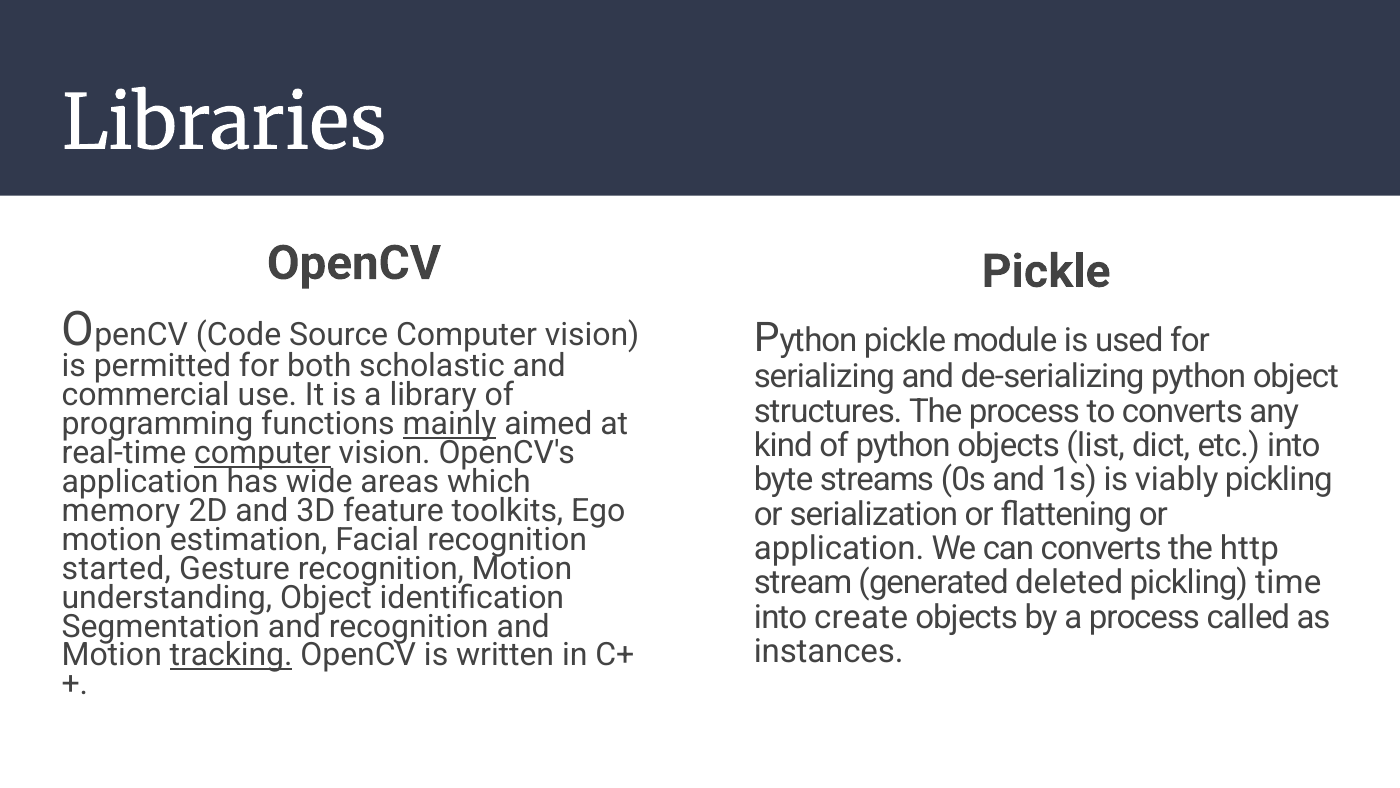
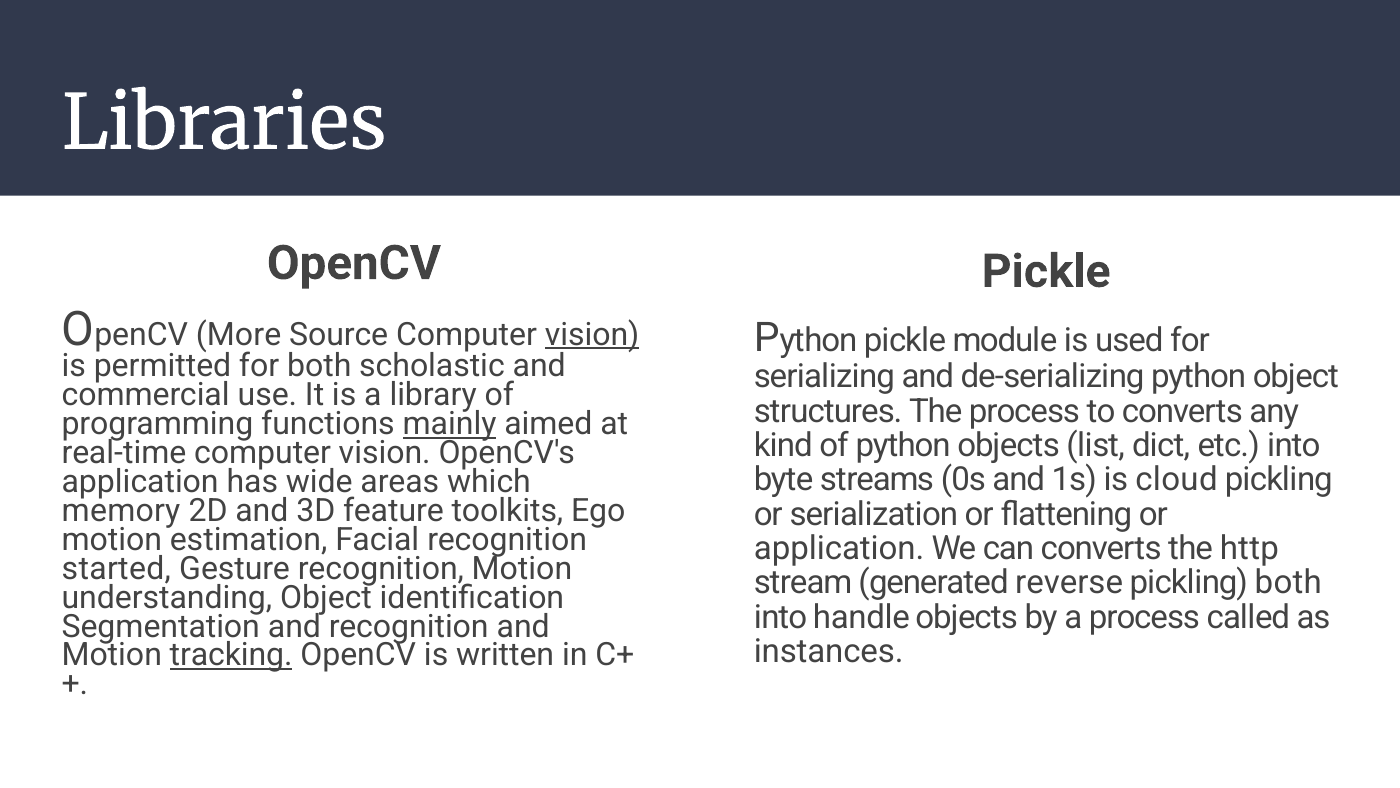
Code: Code -> More (239, 334)
vision underline: none -> present (592, 334)
computer underline: present -> none (263, 453)
viably: viably -> cloud (1176, 480)
deleted: deleted -> reverse (1069, 583)
pickling time: time -> both (1288, 583)
create: create -> handle (861, 617)
